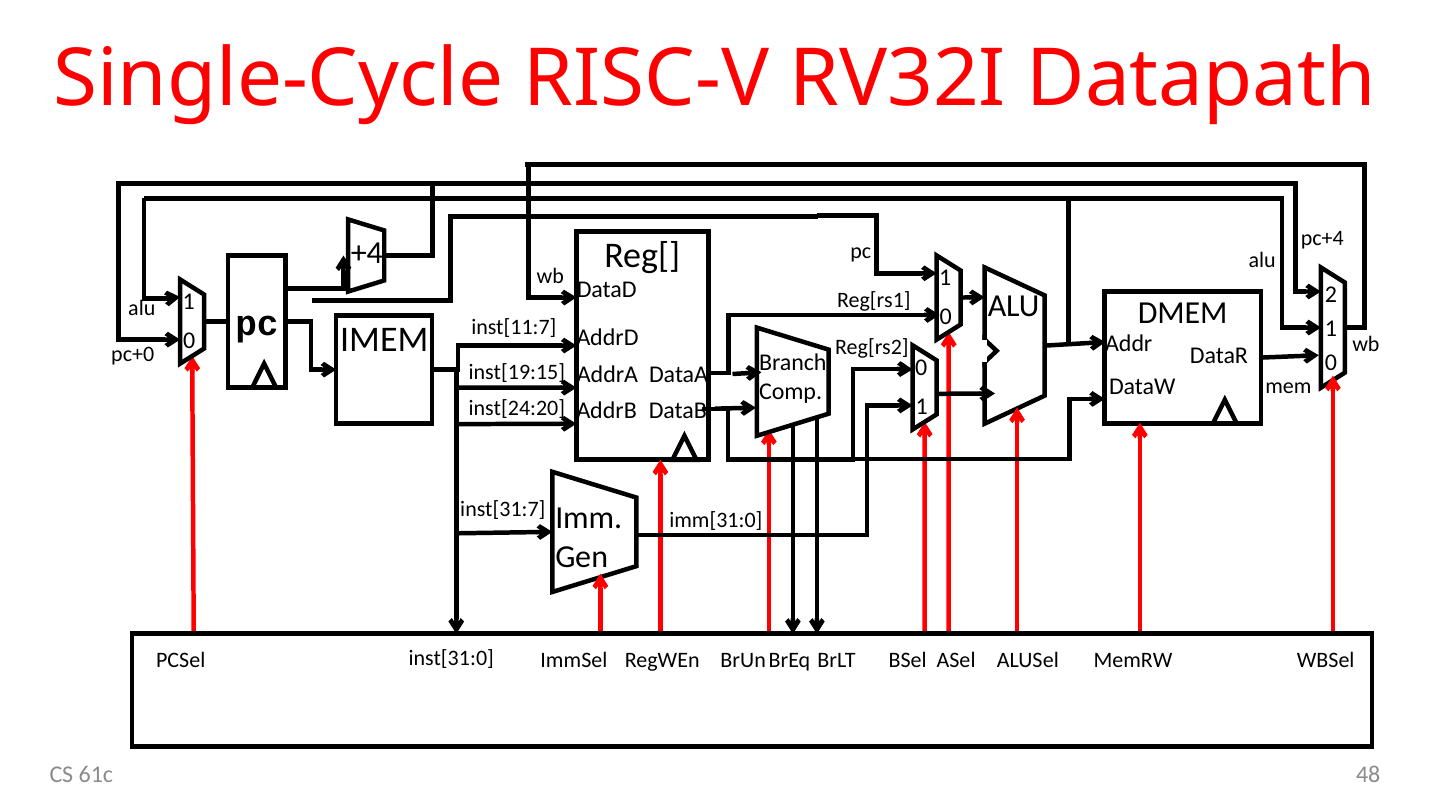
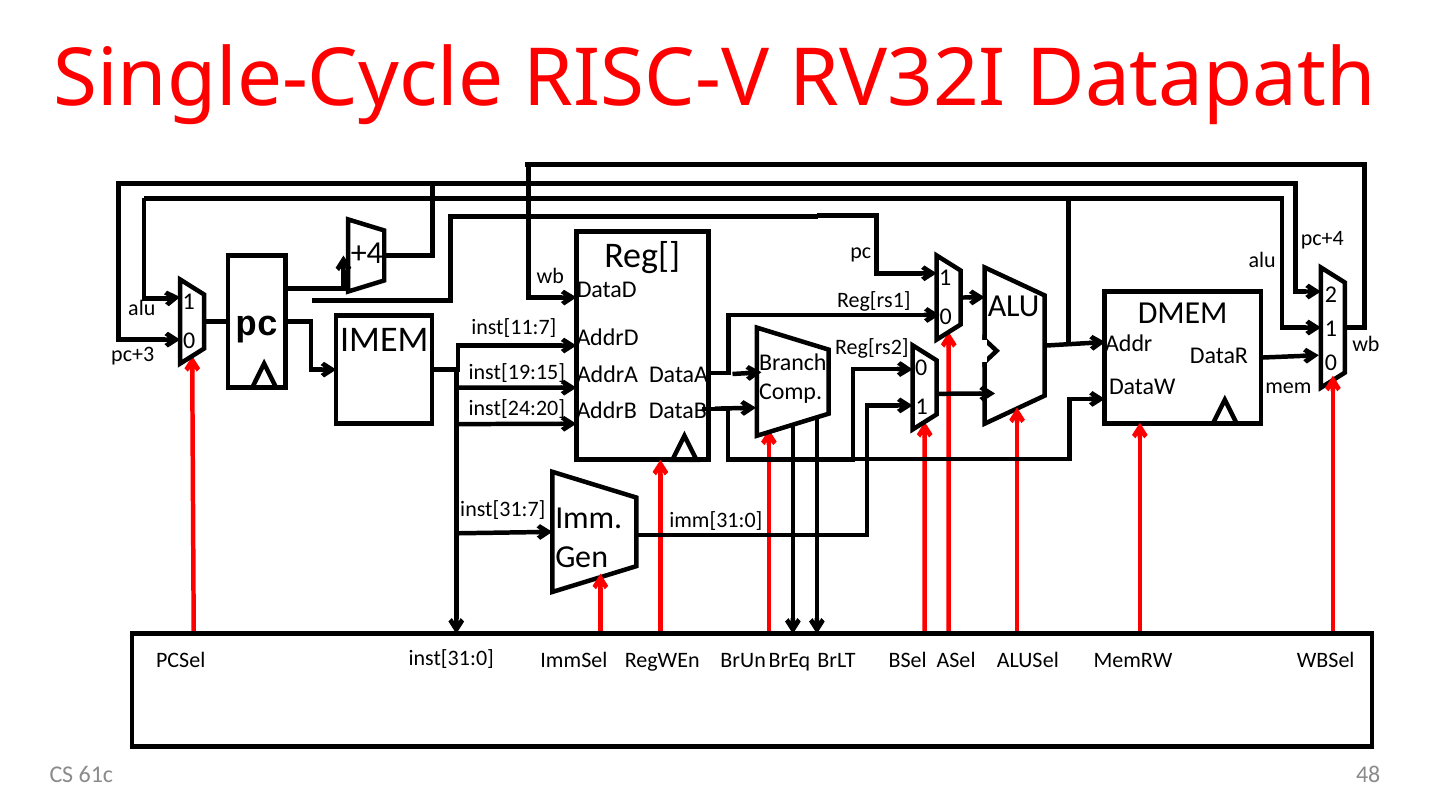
pc+0: pc+0 -> pc+3 (133, 354)
